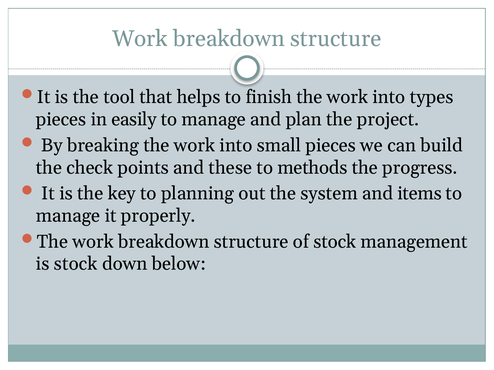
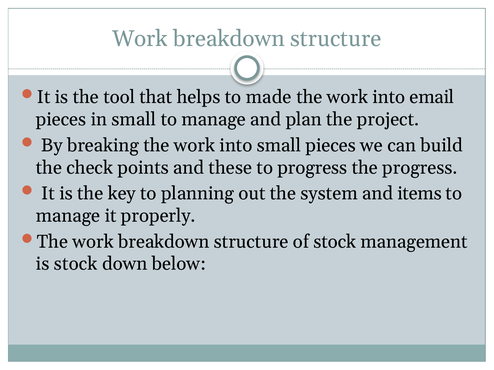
finish: finish -> made (269, 97)
types: types -> email (432, 97)
in easily: easily -> small (134, 120)
to methods: methods -> progress (312, 168)
